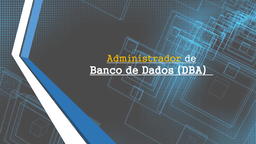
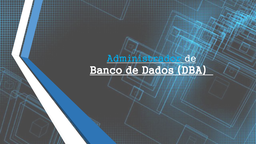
Administrador colour: yellow -> light blue (144, 59)
